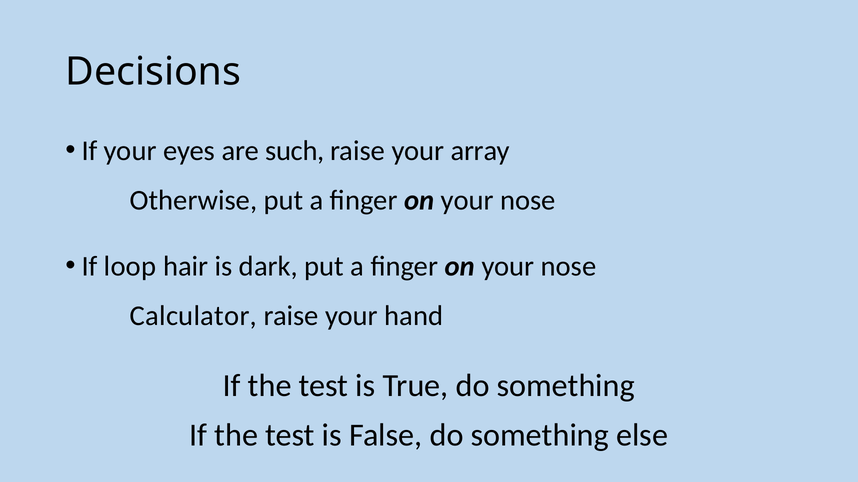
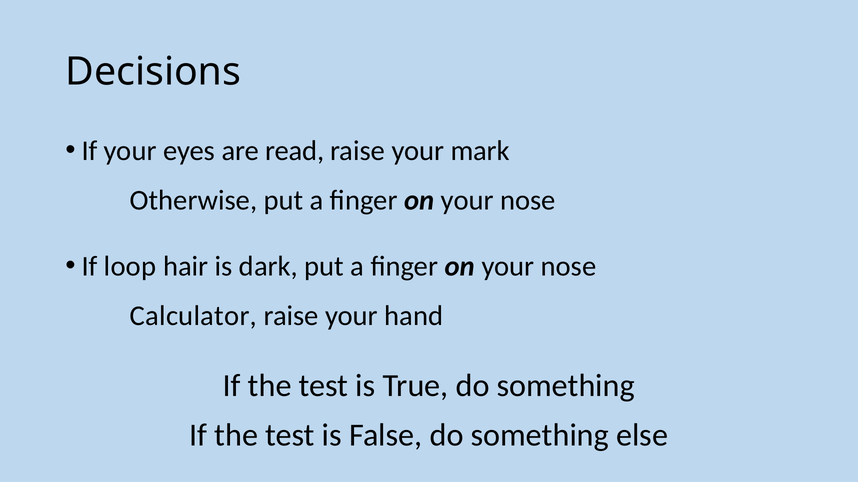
such: such -> read (295, 151)
array: array -> mark (480, 151)
